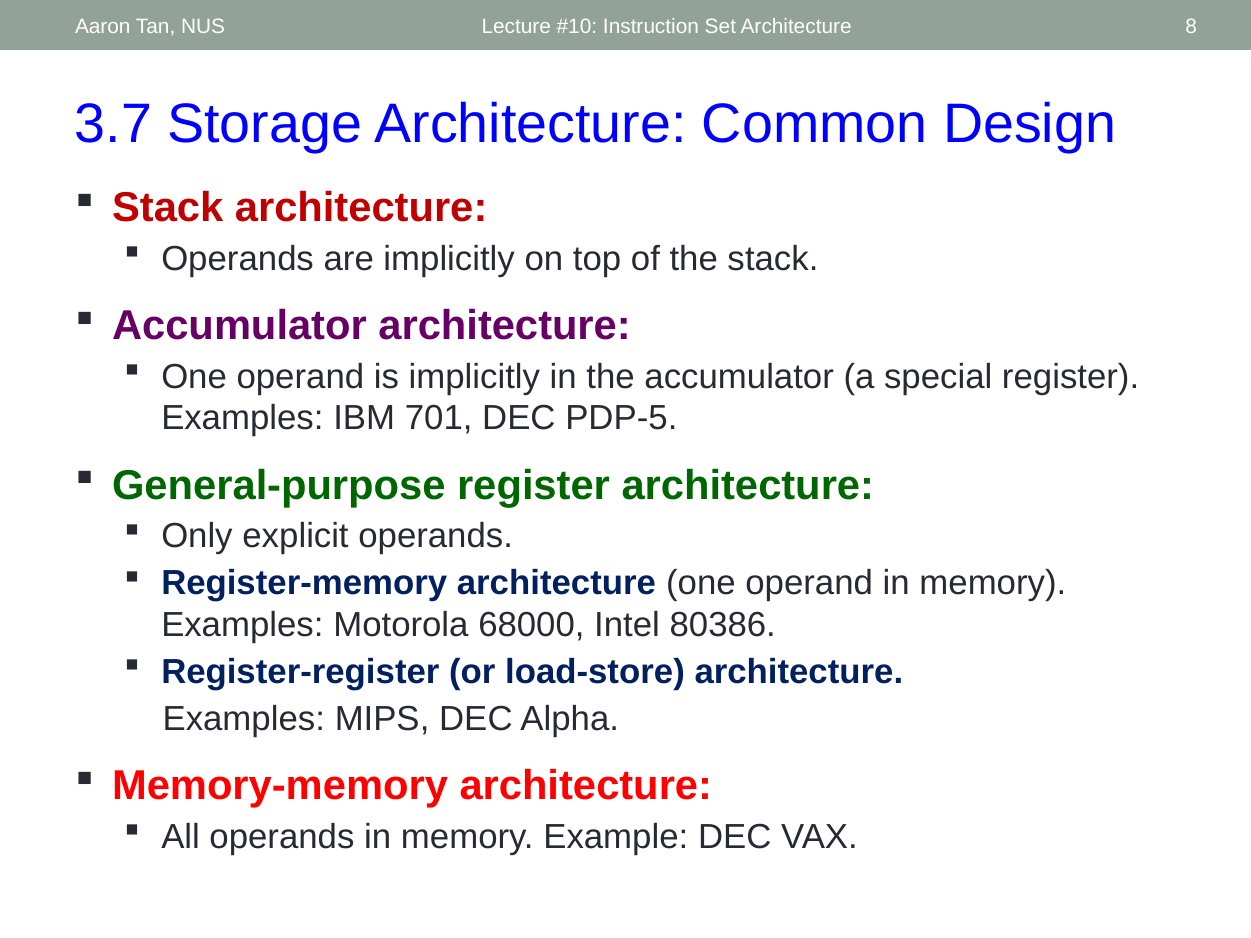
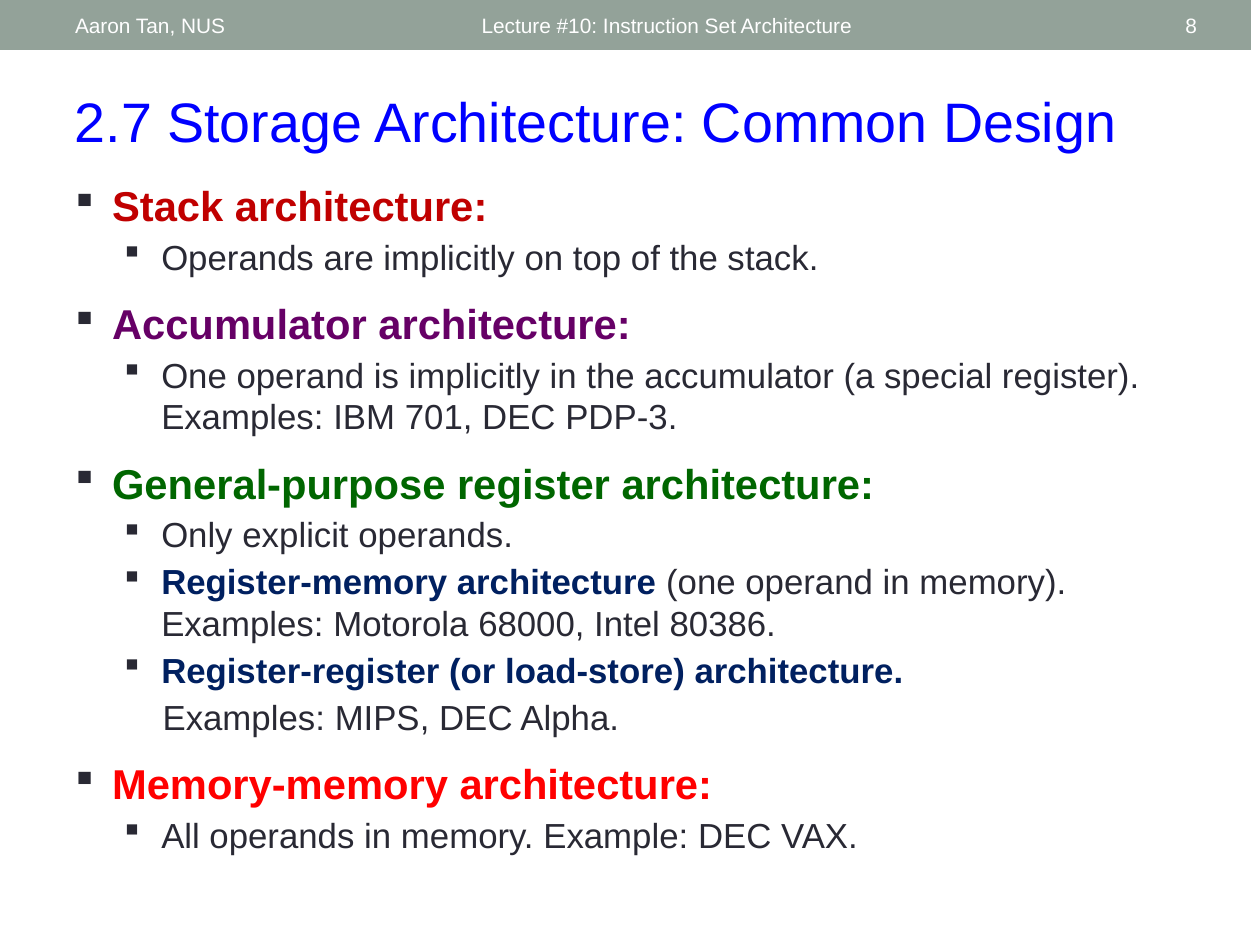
3.7: 3.7 -> 2.7 (113, 124)
PDP-5: PDP-5 -> PDP-3 (621, 419)
